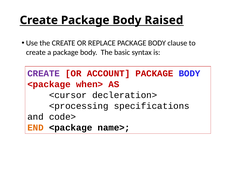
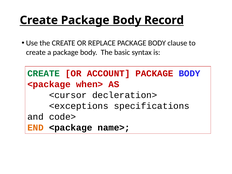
Raised: Raised -> Record (164, 20)
CREATE colour: purple -> green (44, 74)
<processing: <processing -> <exceptions (79, 106)
